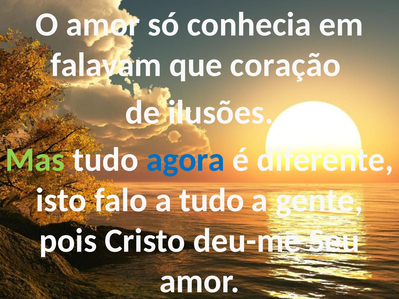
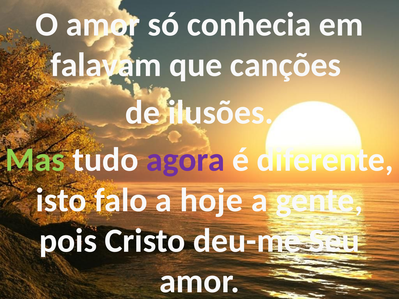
coração: coração -> canções (285, 65)
agora colour: blue -> purple (185, 160)
a tudo: tudo -> hoje (211, 200)
